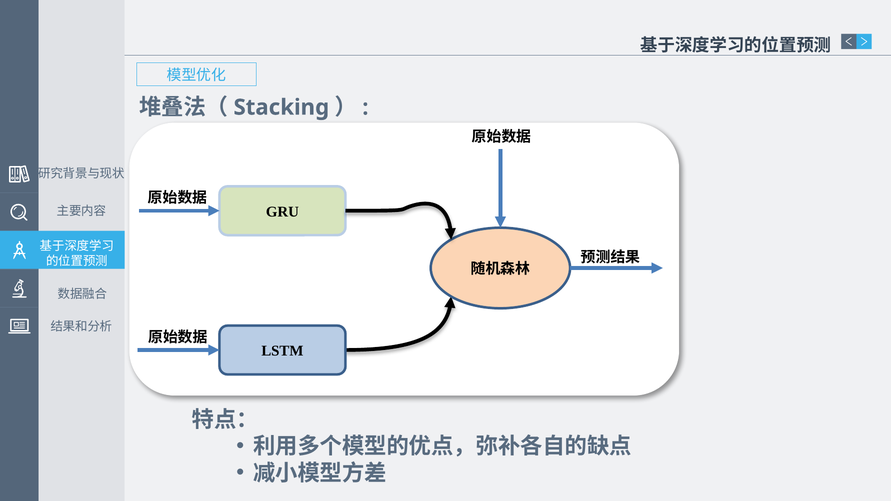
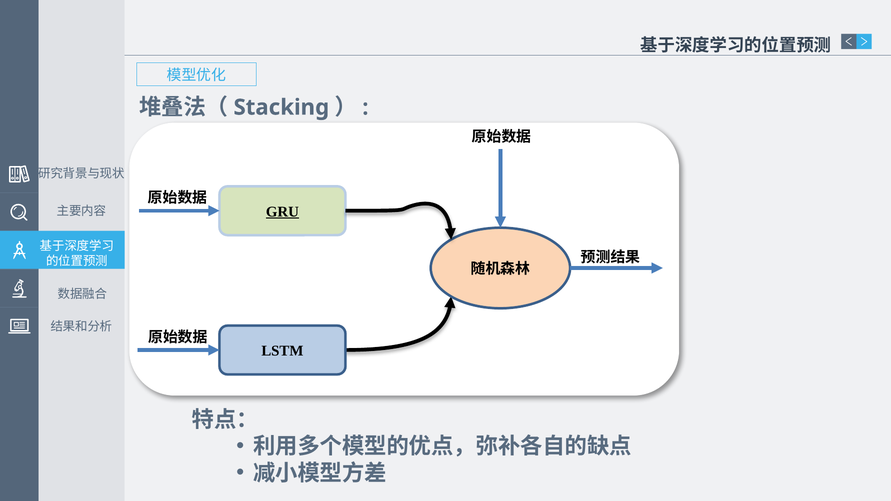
GRU underline: none -> present (282, 212)
